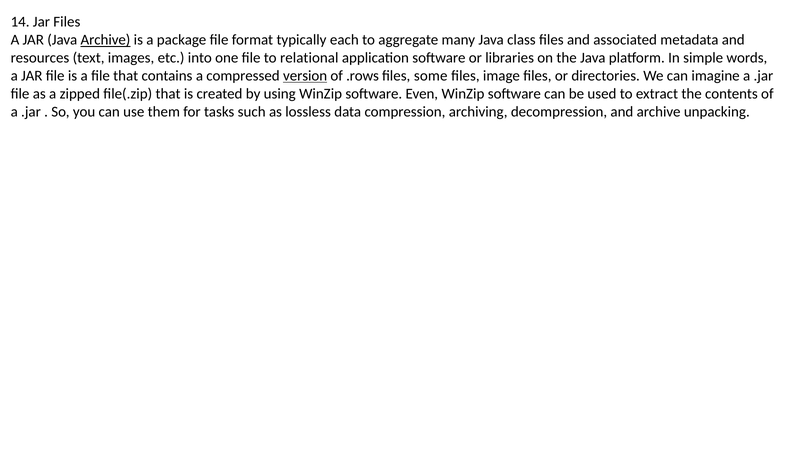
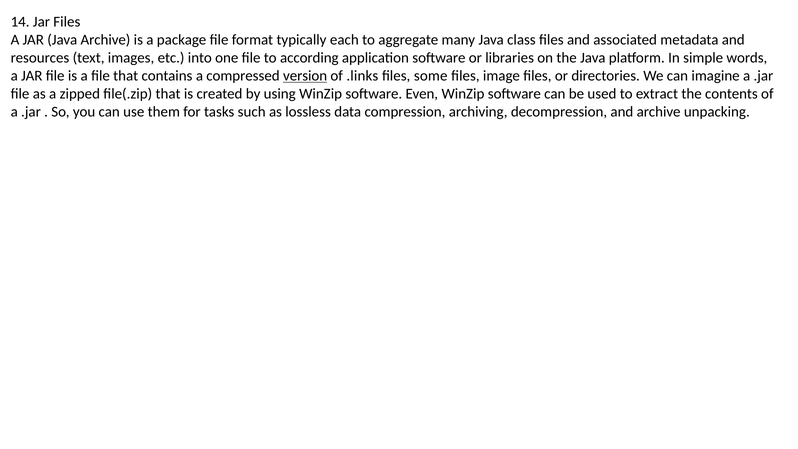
Archive underline: present -> none (105, 40)
relational: relational -> according (309, 58)
.rows: .rows -> .links (362, 76)
